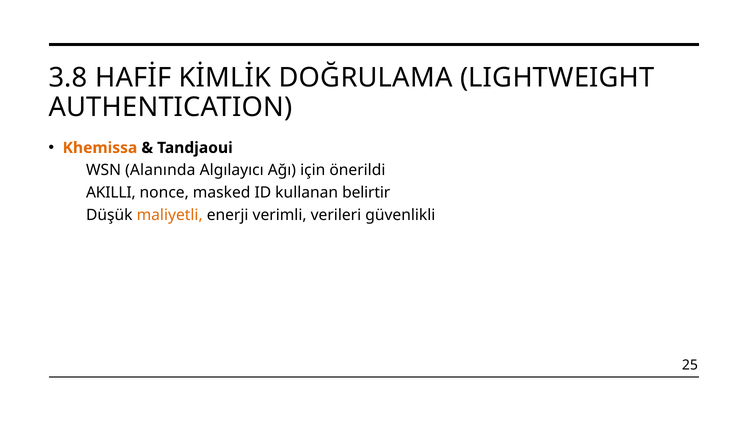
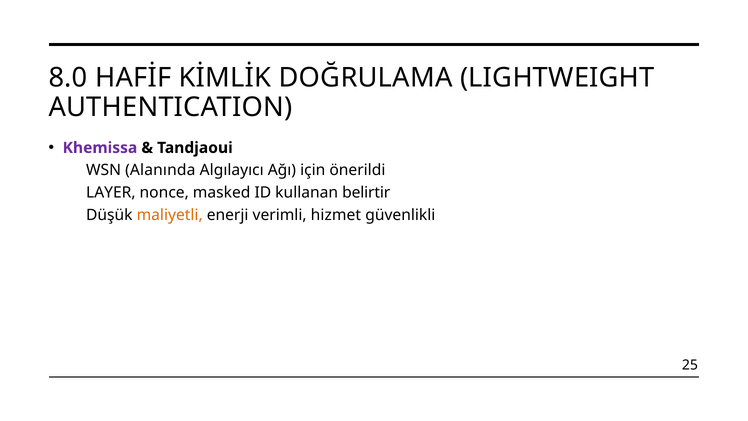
3.8: 3.8 -> 8.0 (68, 78)
Khemissa colour: orange -> purple (100, 148)
AKILLI: AKILLI -> LAYER (111, 193)
verileri: verileri -> hizmet (336, 215)
